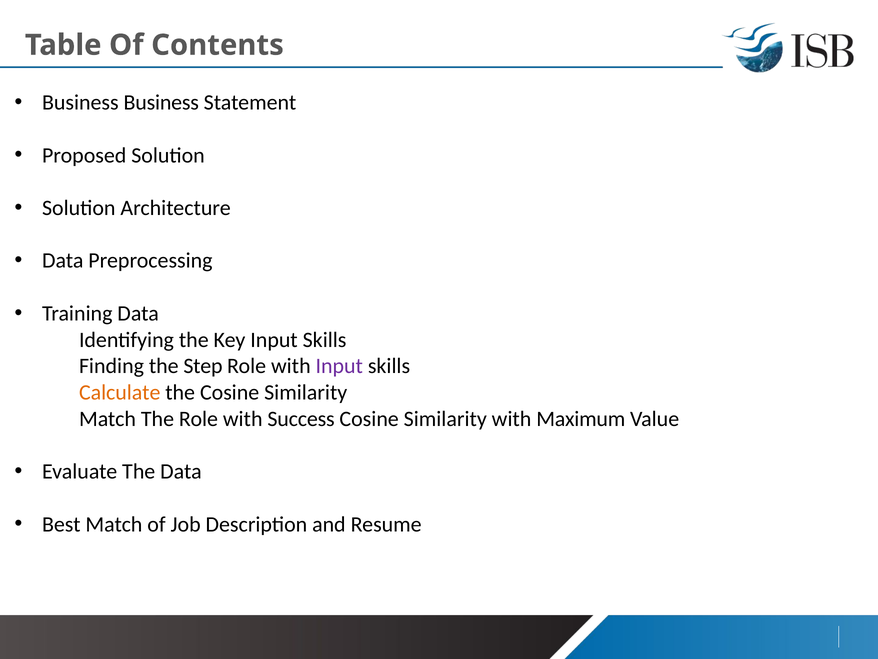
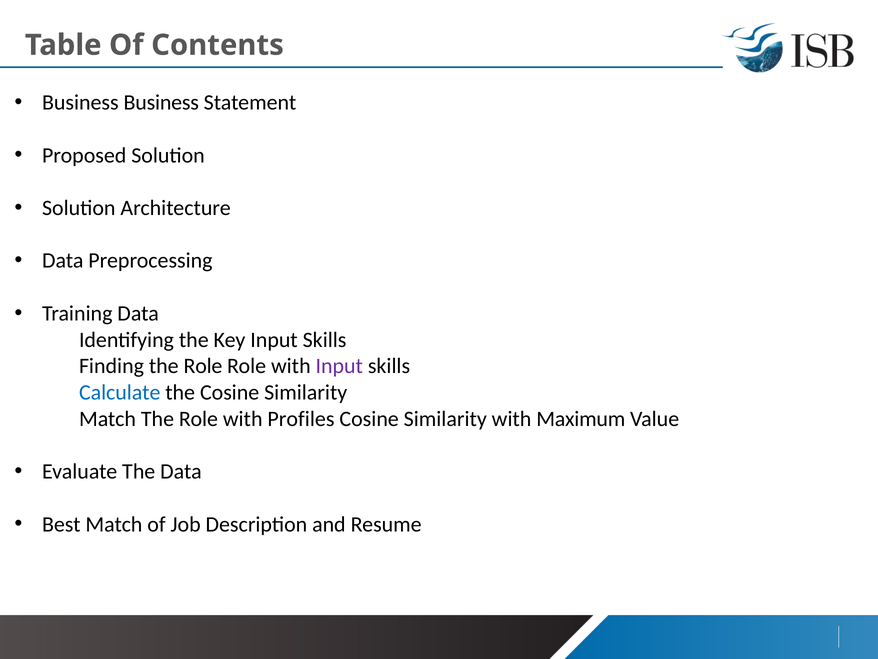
Finding the Step: Step -> Role (203, 366)
Calculate colour: orange -> blue (120, 392)
Success: Success -> Profiles (301, 419)
